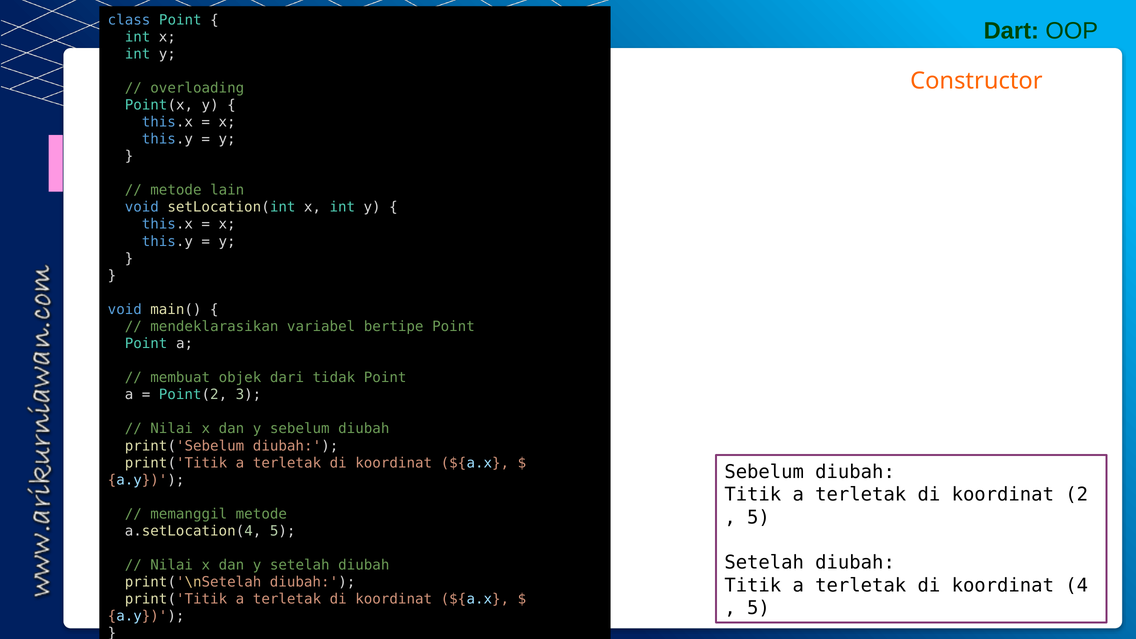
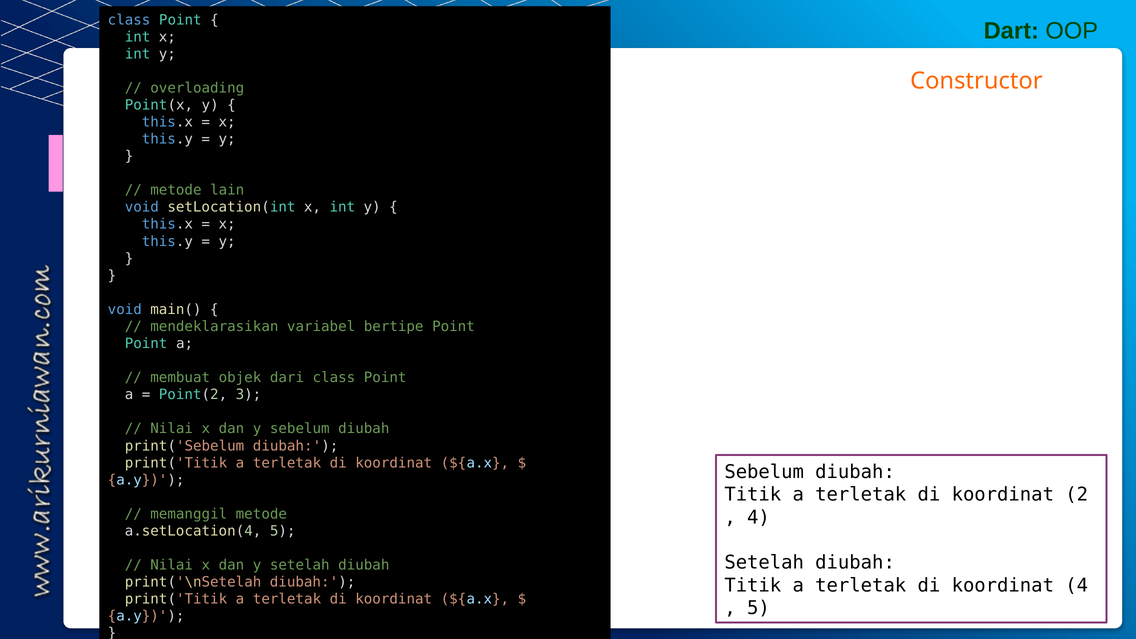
dari tidak: tidak -> class (334, 378)
5: 5 -> 4 (758, 517)
